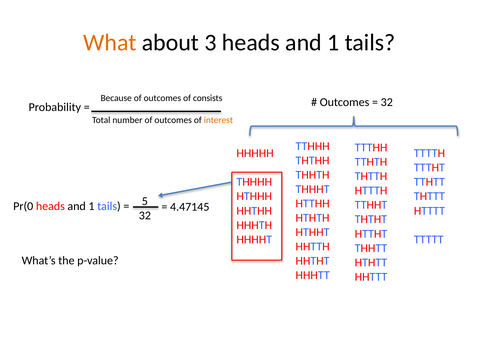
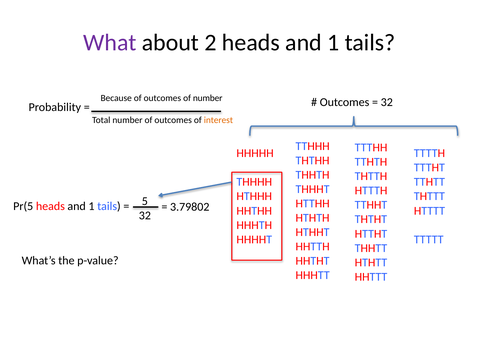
What colour: orange -> purple (110, 43)
3: 3 -> 2 (211, 43)
of consists: consists -> number (208, 98)
Pr(0: Pr(0 -> Pr(5 (23, 206)
4.47145: 4.47145 -> 3.79802 (190, 207)
